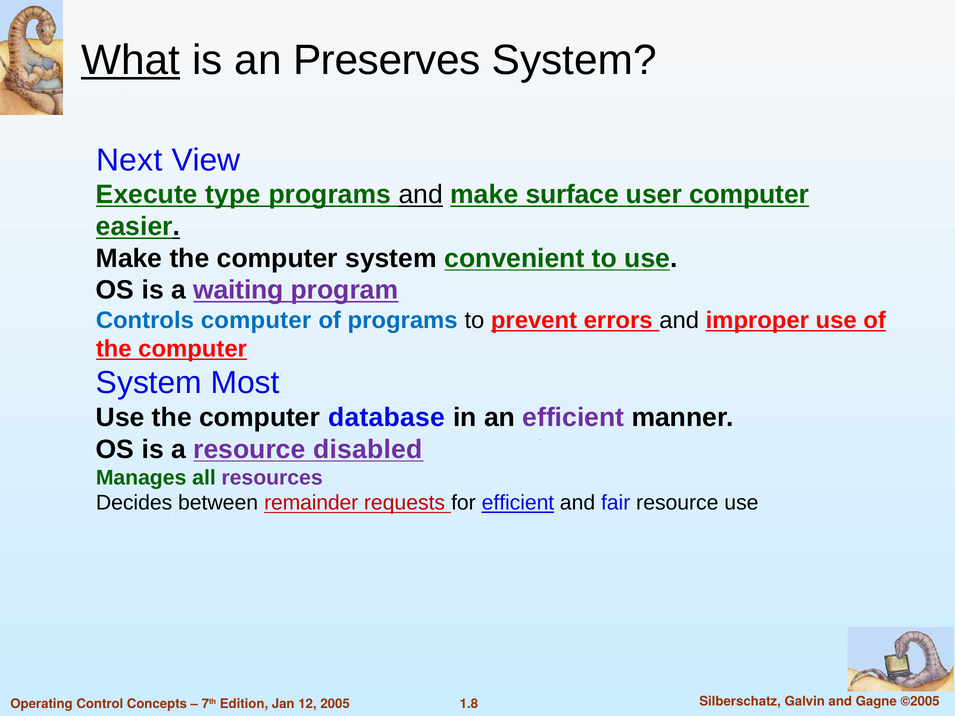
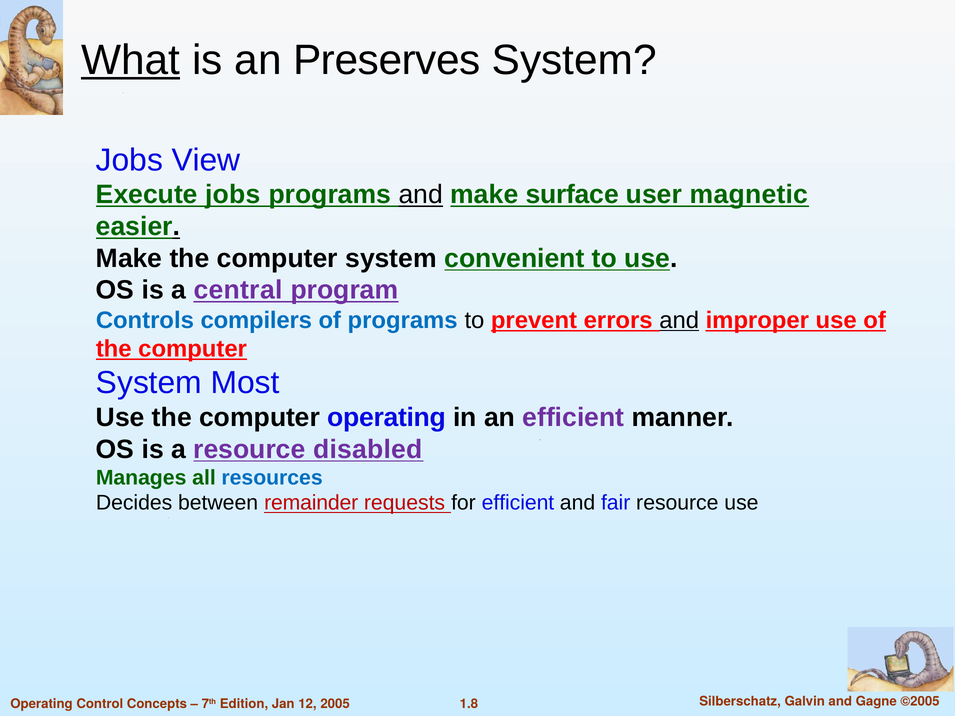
Next: Next -> Jobs (129, 160)
Execute type: type -> jobs (233, 195)
user computer: computer -> magnetic (749, 195)
waiting: waiting -> central (238, 290)
Controls computer: computer -> compilers (256, 320)
and underline: none -> present (679, 320)
computer database: database -> operating (387, 418)
resources colour: purple -> blue (272, 478)
efficient underline: present -> none (518, 503)
